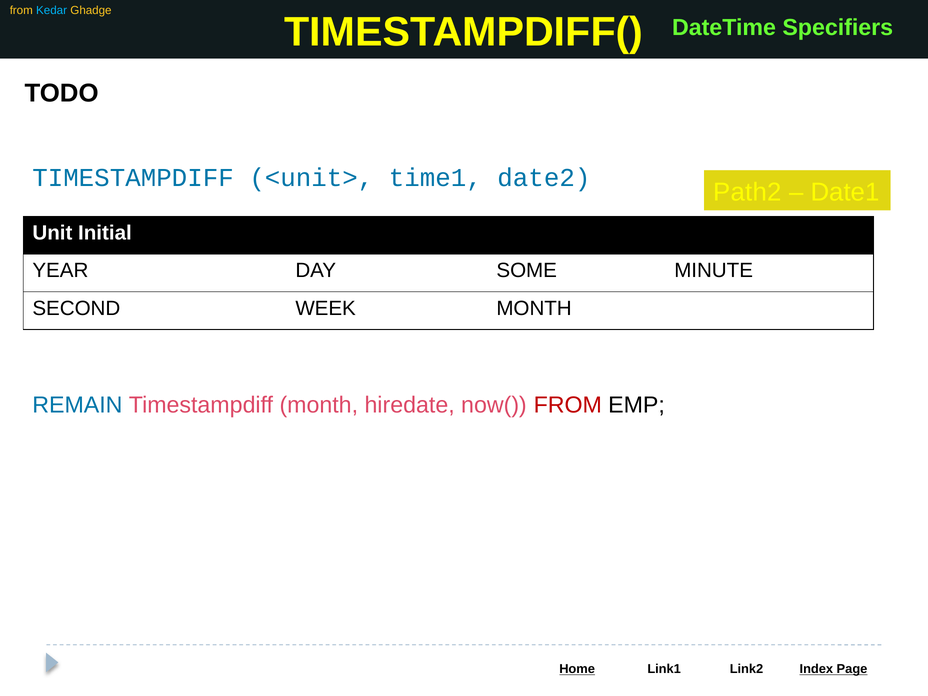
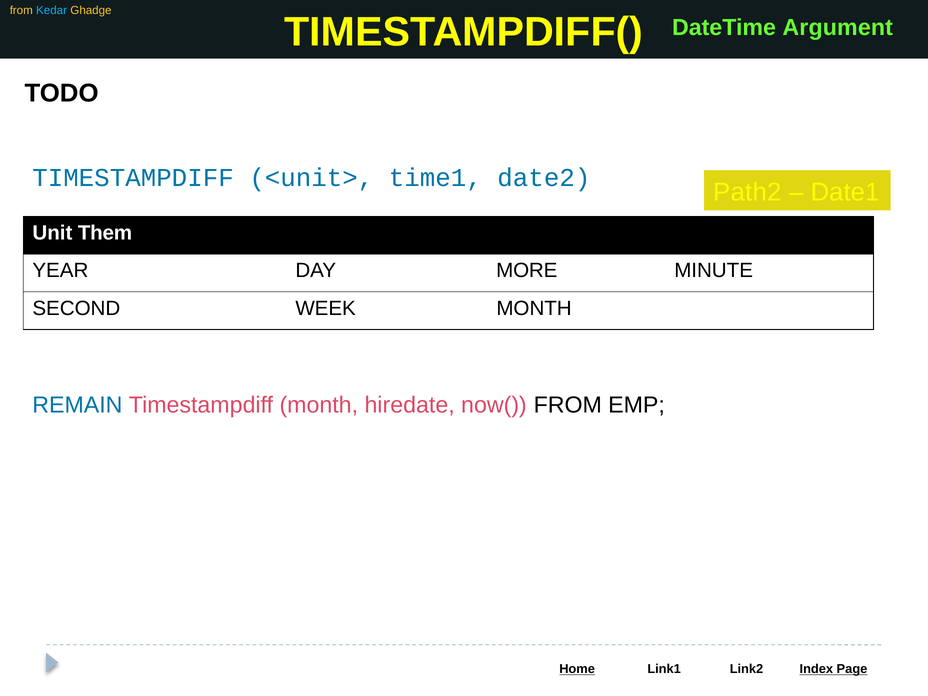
Specifiers: Specifiers -> Argument (838, 28)
Initial: Initial -> Them (105, 233)
SOME: SOME -> MORE (527, 271)
FROM colour: red -> black (568, 405)
